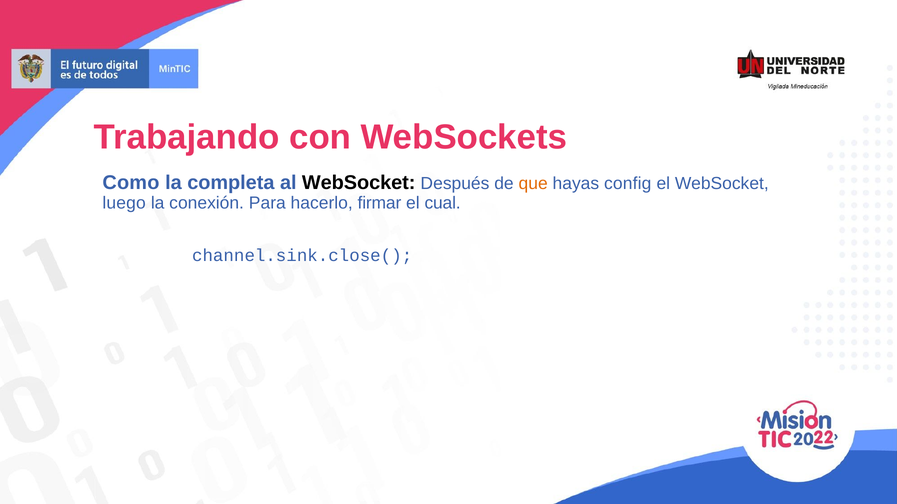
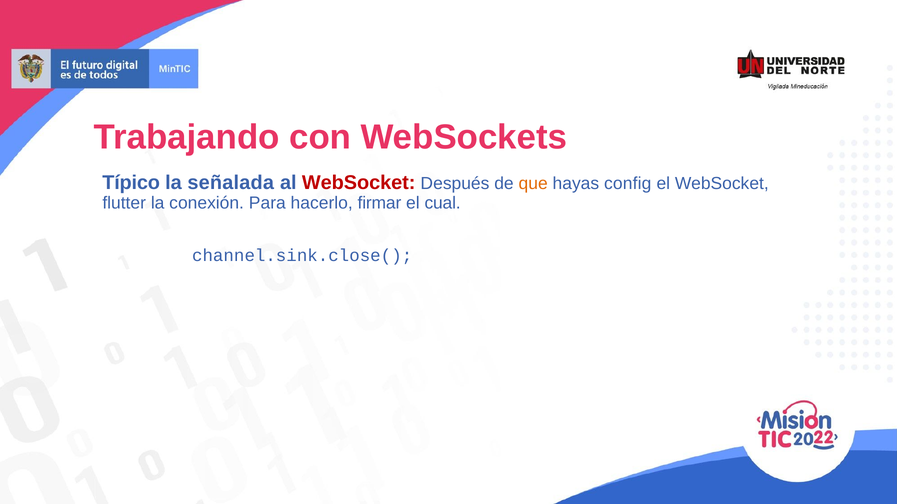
Como: Como -> Típico (131, 183)
completa: completa -> señalada (231, 183)
WebSocket colour: black -> red (359, 183)
luego: luego -> flutter (124, 203)
